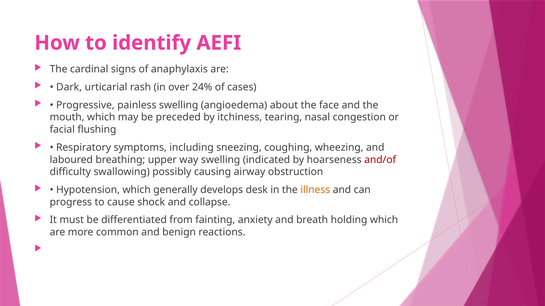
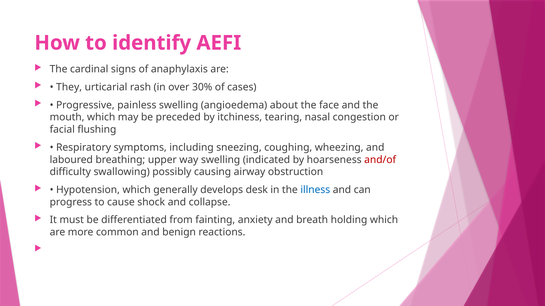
Dark: Dark -> They (69, 87)
24%: 24% -> 30% (202, 87)
illness colour: orange -> blue (315, 190)
